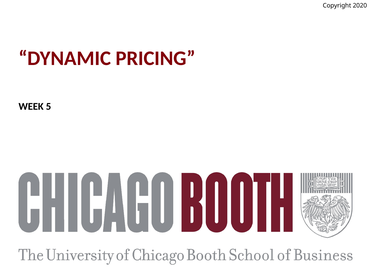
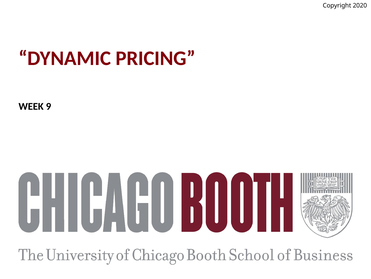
5: 5 -> 9 (49, 106)
